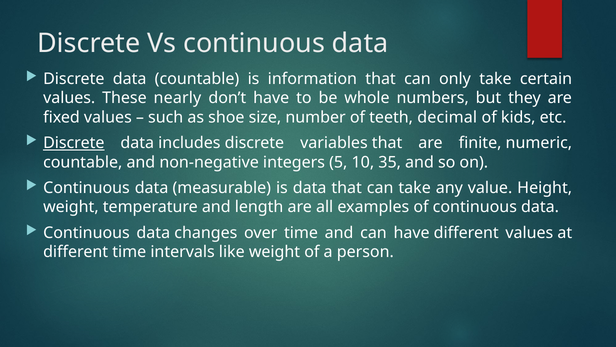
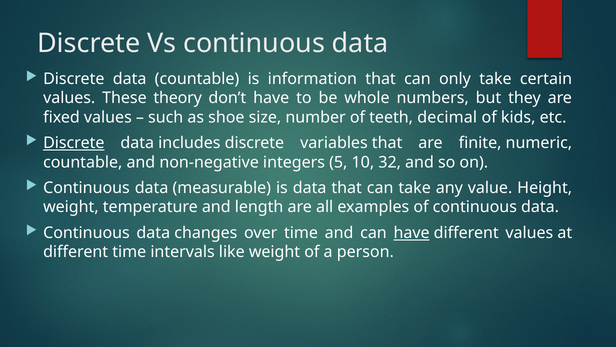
nearly: nearly -> theory (178, 98)
35: 35 -> 32 (390, 162)
have underline: none -> present (412, 233)
